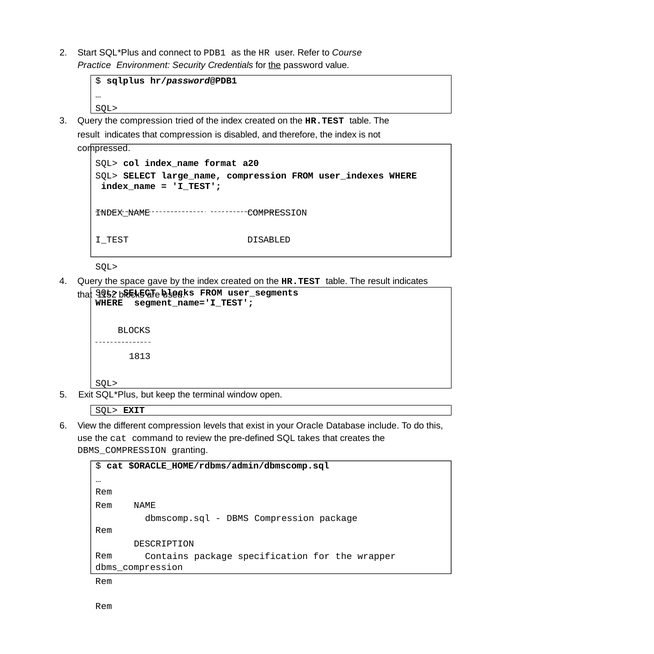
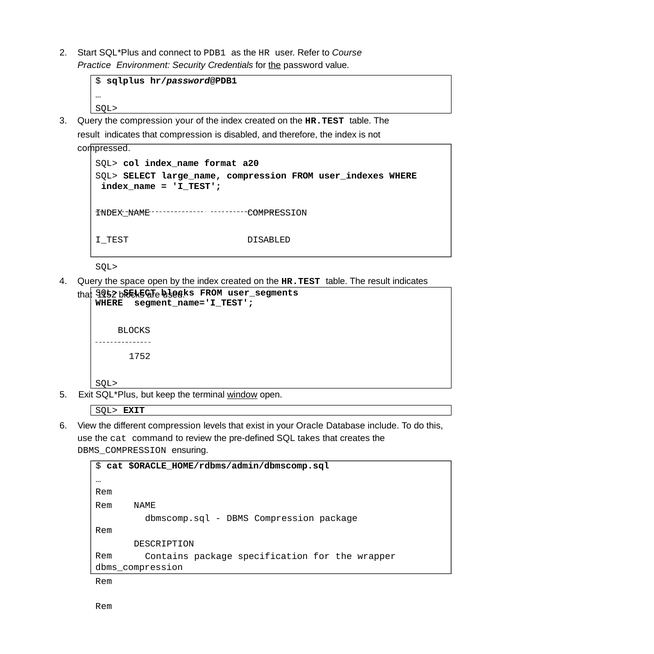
compression tried: tried -> your (185, 121)
space gave: gave -> open (158, 281)
1813: 1813 -> 1752 (140, 356)
window underline: none -> present (242, 395)
granting: granting -> ensuring (190, 450)
